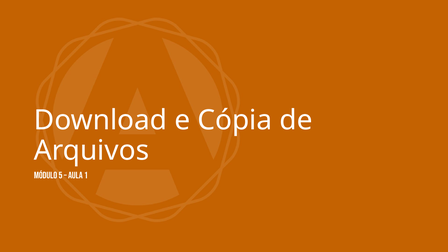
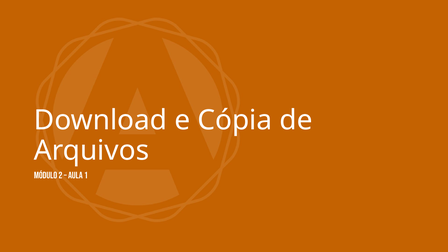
5: 5 -> 2 (60, 175)
